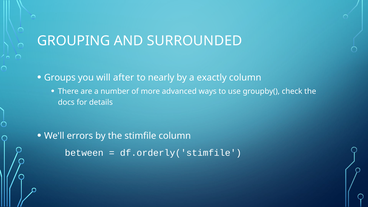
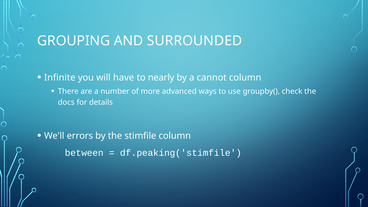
Groups: Groups -> Infinite (60, 78)
after: after -> have (124, 78)
exactly: exactly -> cannot (212, 78)
df.orderly('stimfile: df.orderly('stimfile -> df.peaking('stimfile (181, 153)
